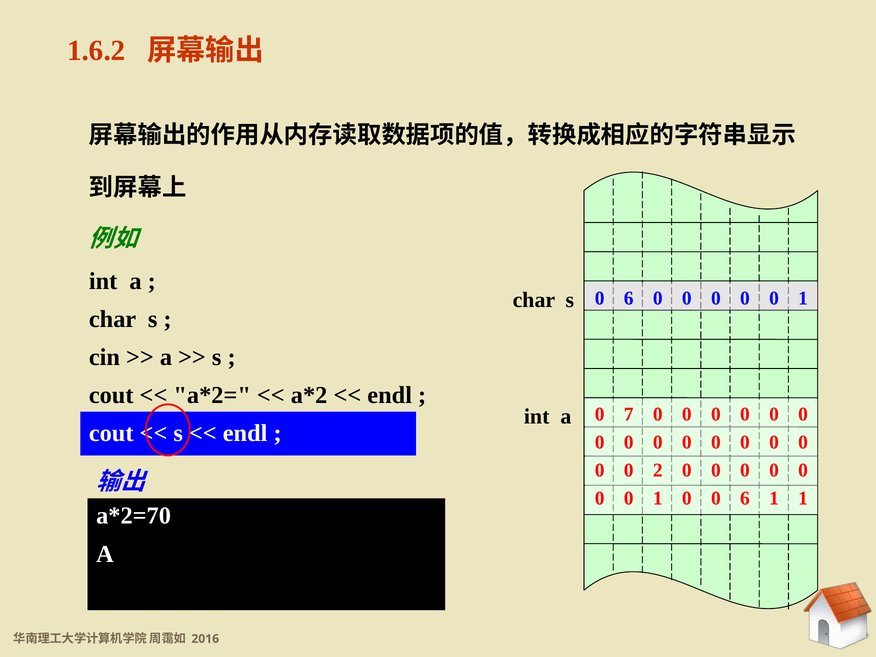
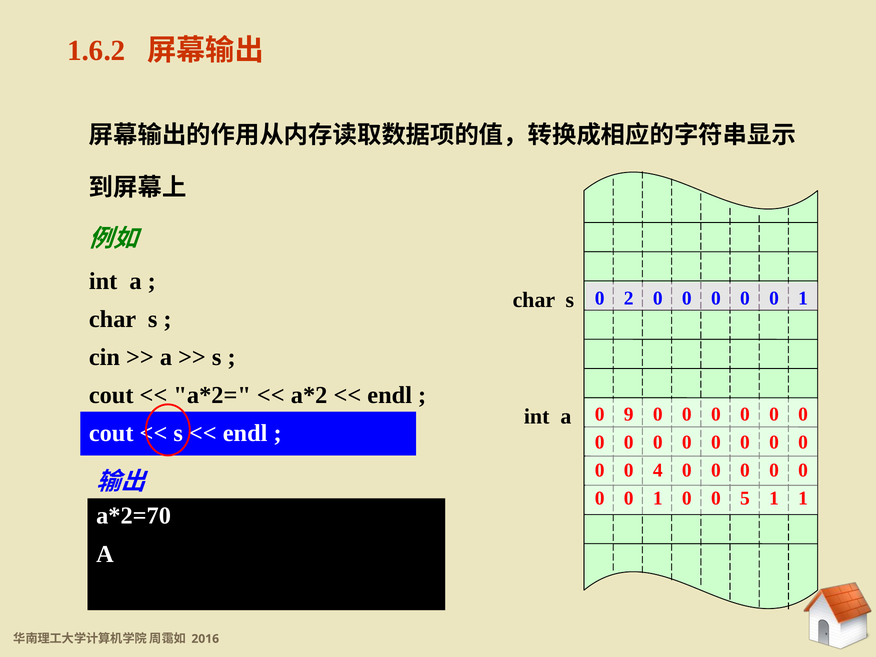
6: 6 -> 2 (629, 298)
7: 7 -> 9 (629, 414)
2: 2 -> 4 (658, 470)
0 0 6: 6 -> 5 (745, 498)
